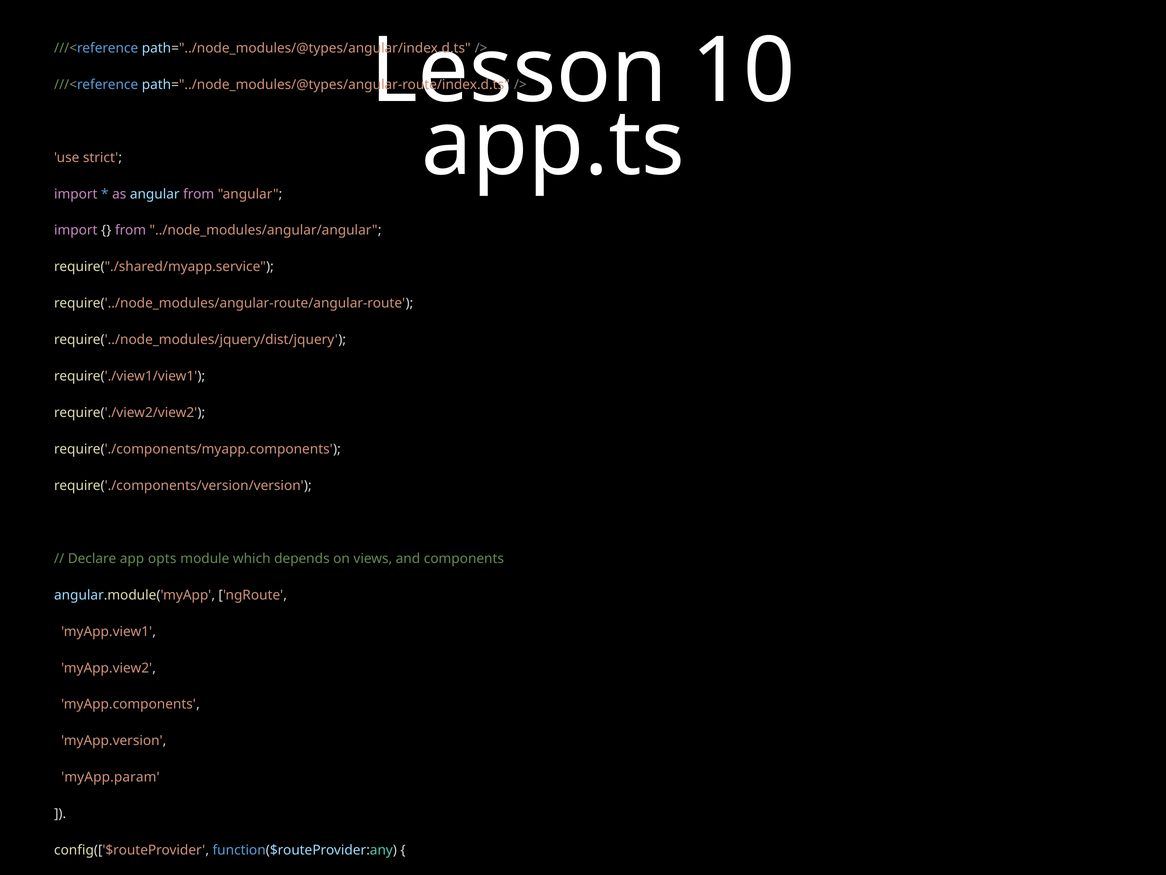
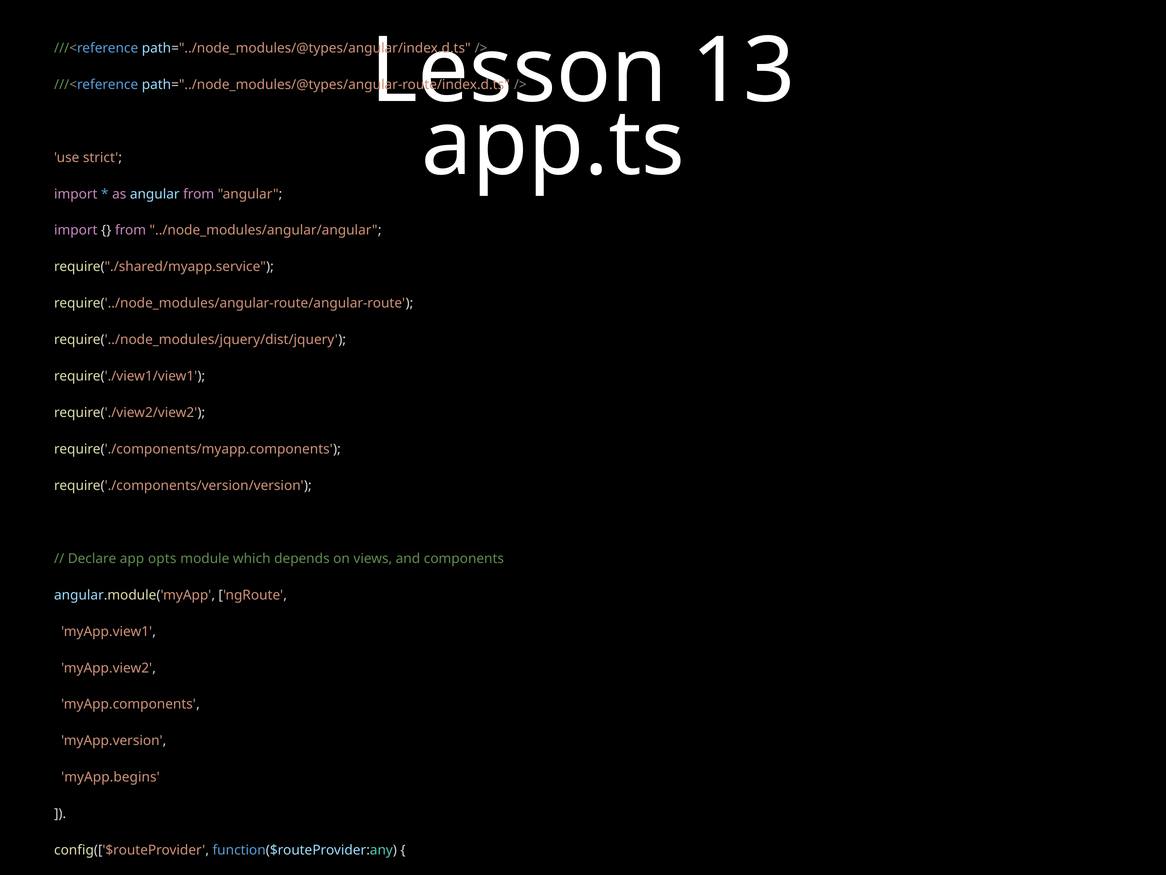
10: 10 -> 13 (743, 71)
myApp.param: myApp.param -> myApp.begins (110, 777)
